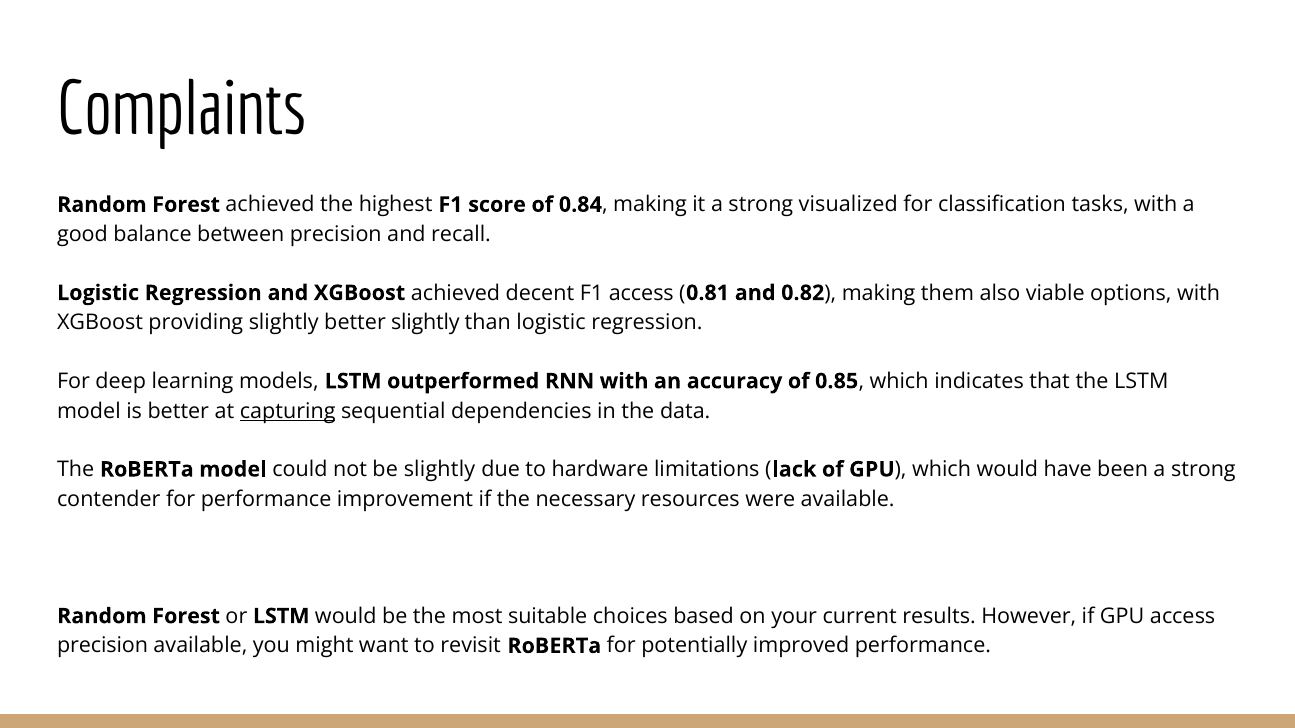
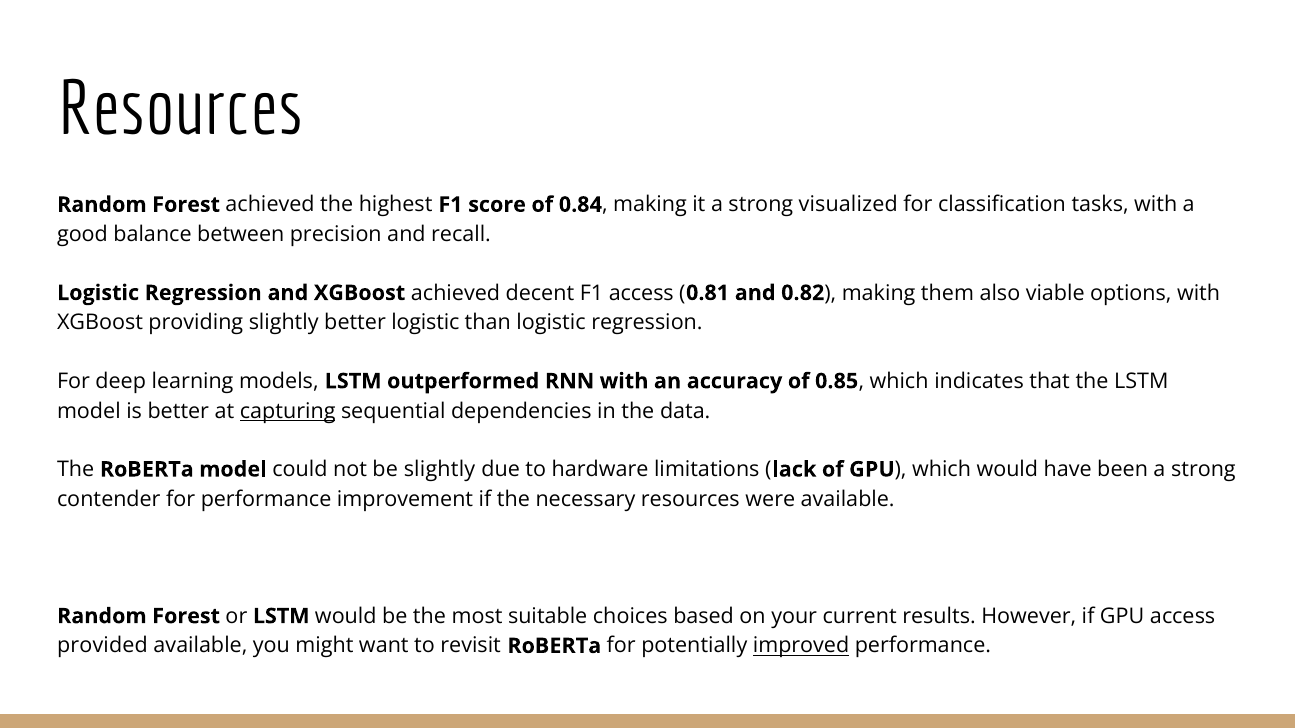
Complaints: Complaints -> Resources (181, 109)
better slightly: slightly -> logistic (425, 323)
precision: precision -> provided (102, 646)
improved underline: none -> present (801, 646)
